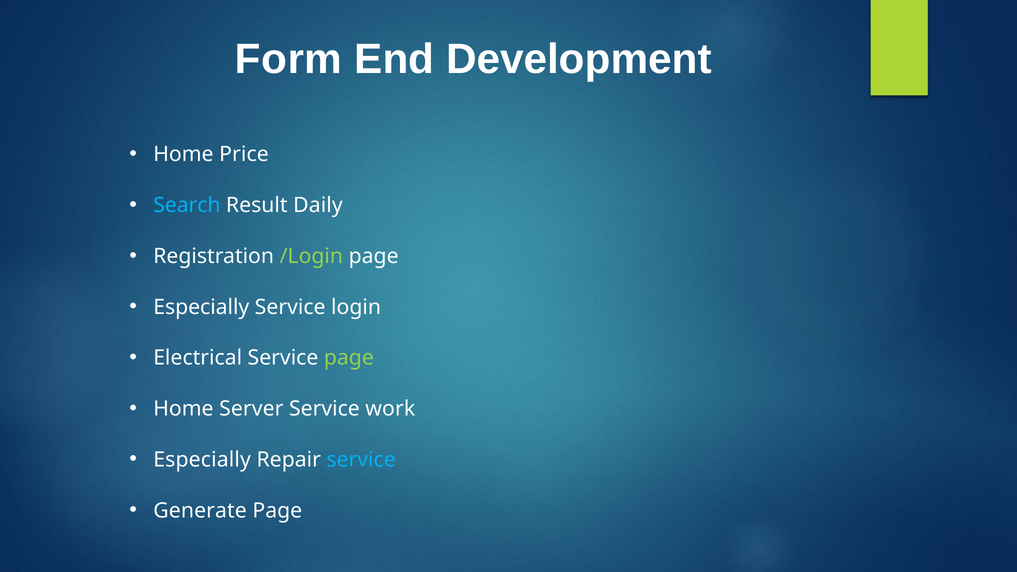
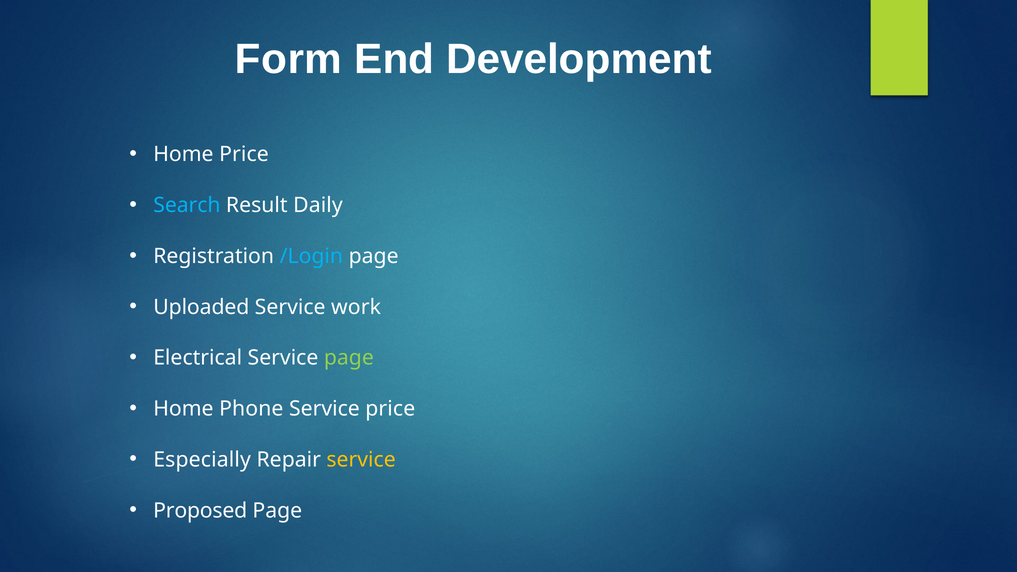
/Login colour: light green -> light blue (311, 256)
Especially: Especially -> Uploaded (201, 307)
login: login -> work (356, 307)
Server: Server -> Phone (251, 409)
Service work: work -> price (390, 409)
service colour: light blue -> yellow (361, 460)
Generate: Generate -> Proposed (200, 511)
